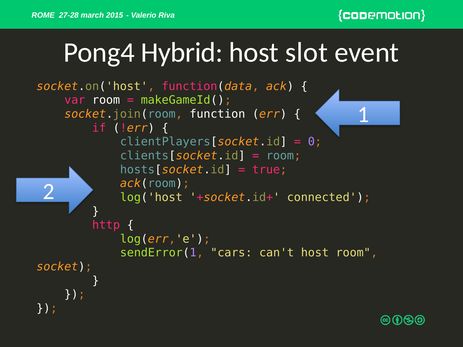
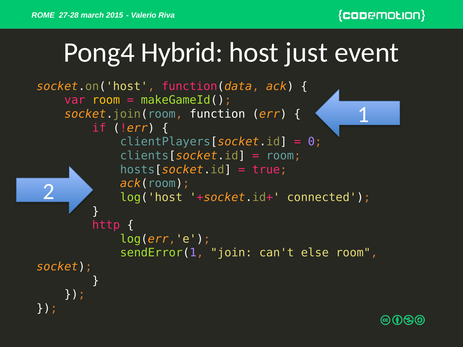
slot: slot -> just (307, 53)
room colour: white -> yellow (106, 100)
cars: cars -> join (231, 253)
can't host: host -> else (315, 253)
